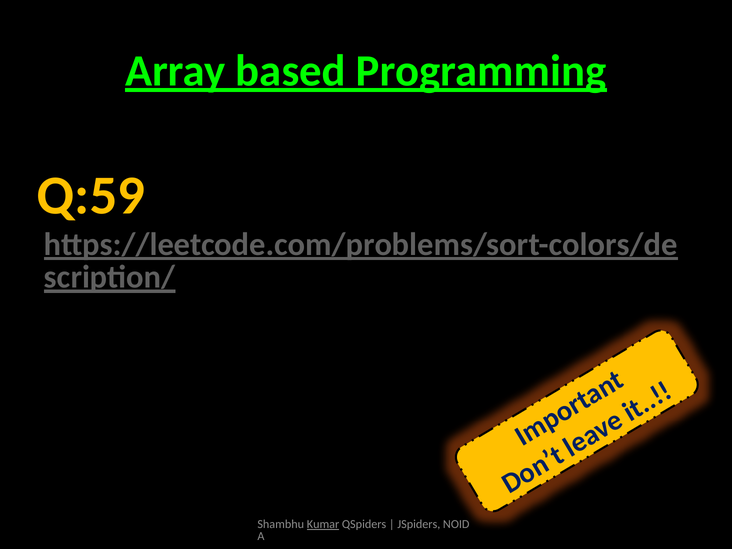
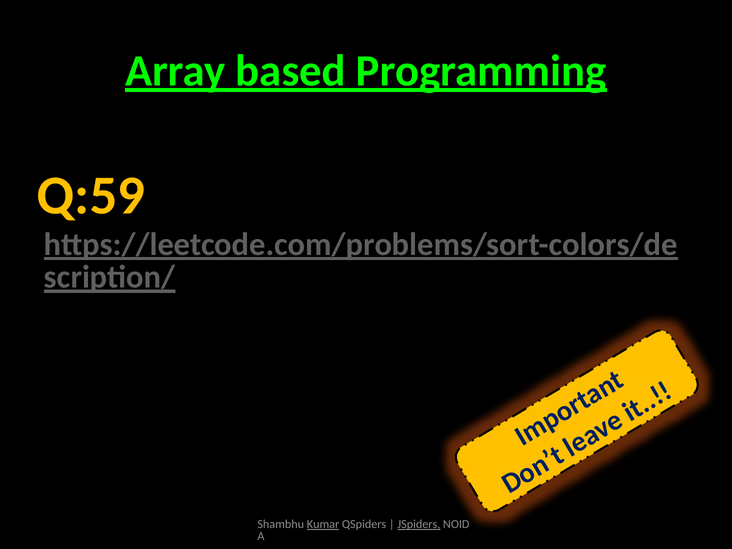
JSpiders underline: none -> present (419, 524)
